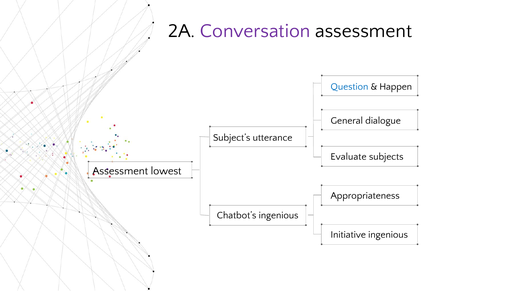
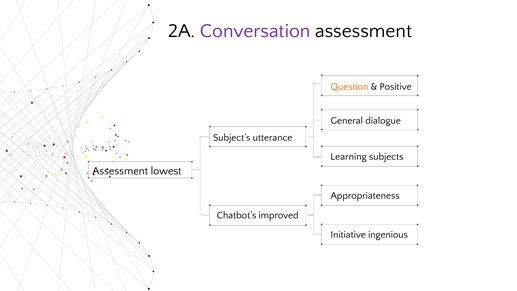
Question colour: blue -> orange (349, 87)
Happen: Happen -> Positive (396, 87)
Evaluate: Evaluate -> Learning (348, 157)
Chatbot’s ingenious: ingenious -> improved (279, 215)
